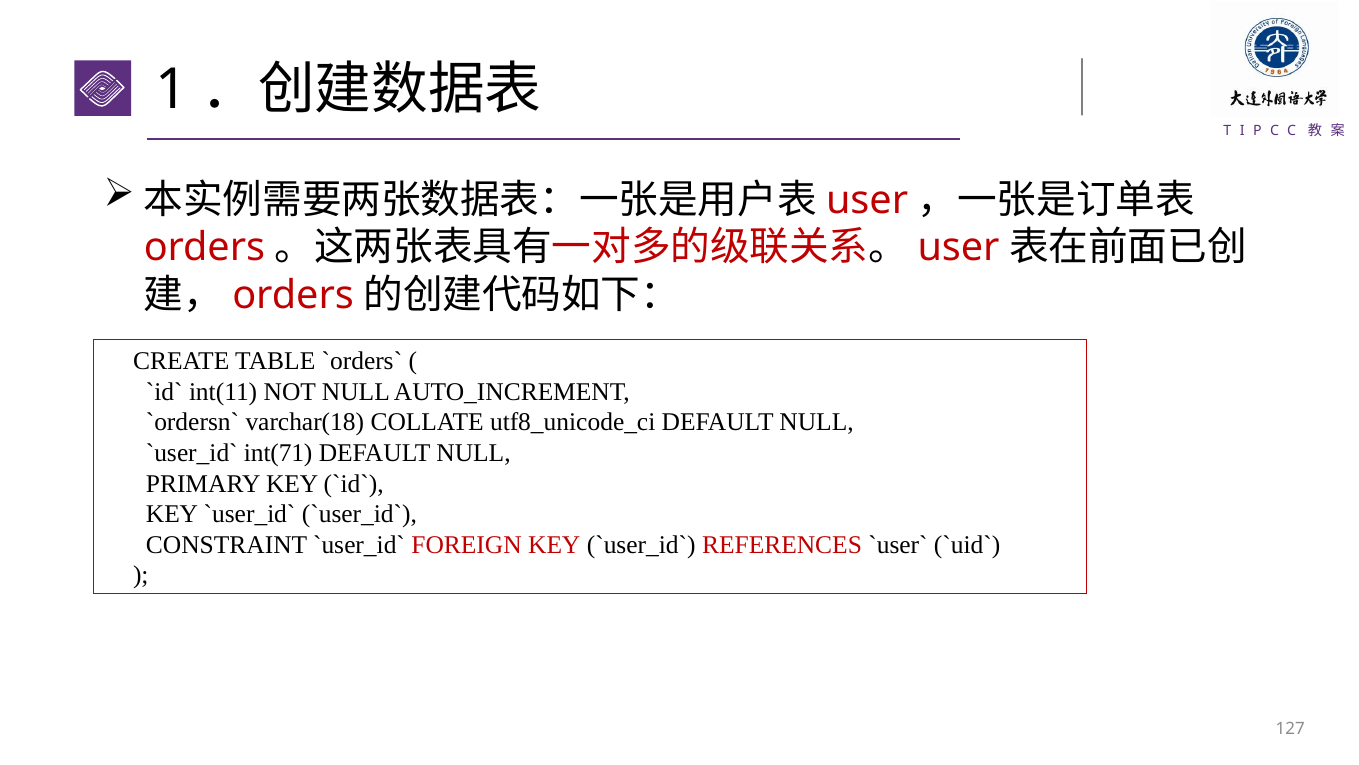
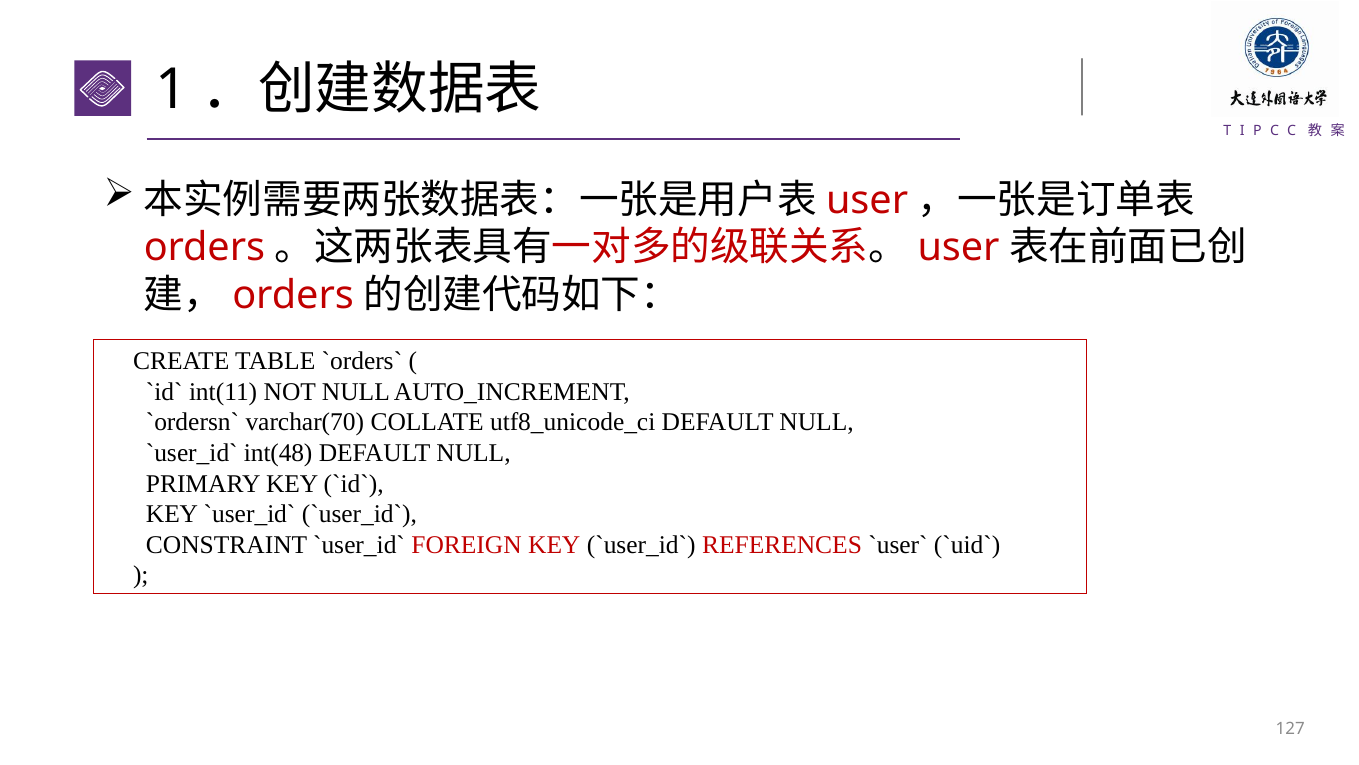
varchar(18: varchar(18 -> varchar(70 (305, 422)
int(71: int(71 -> int(48 (278, 453)
